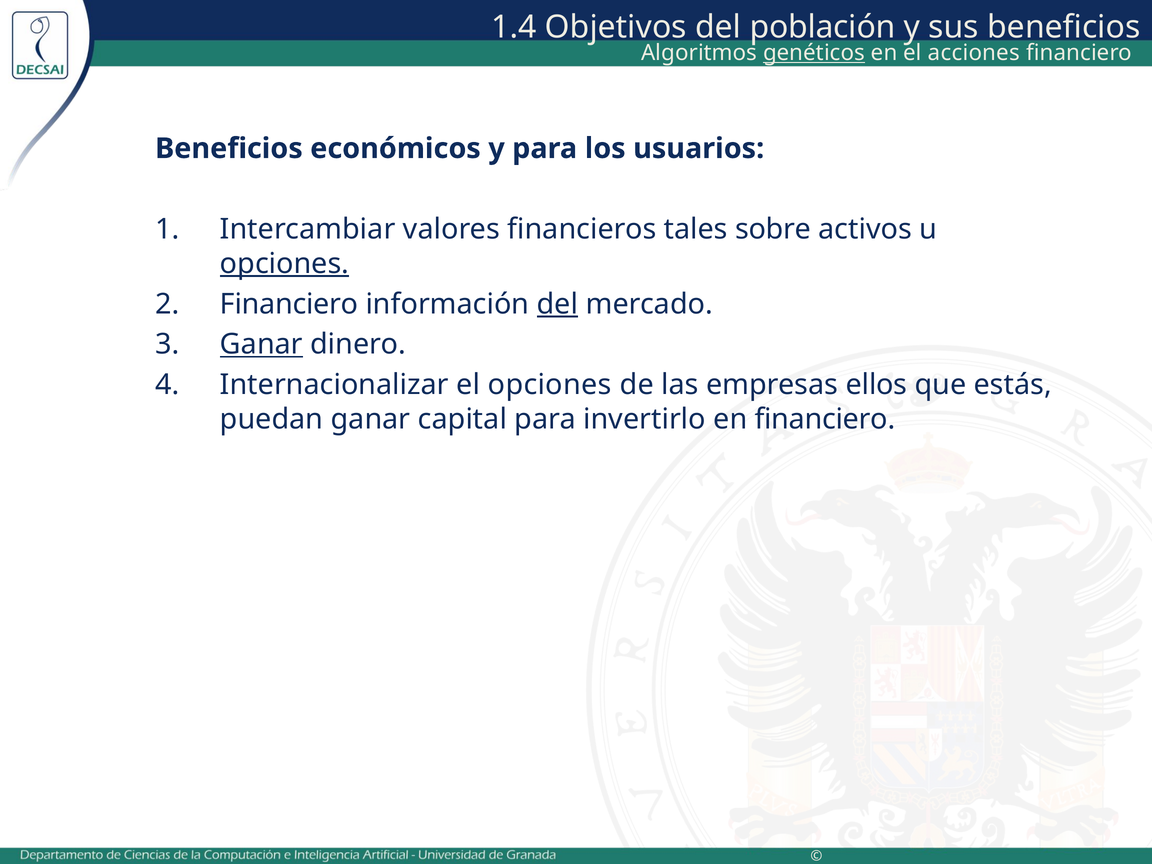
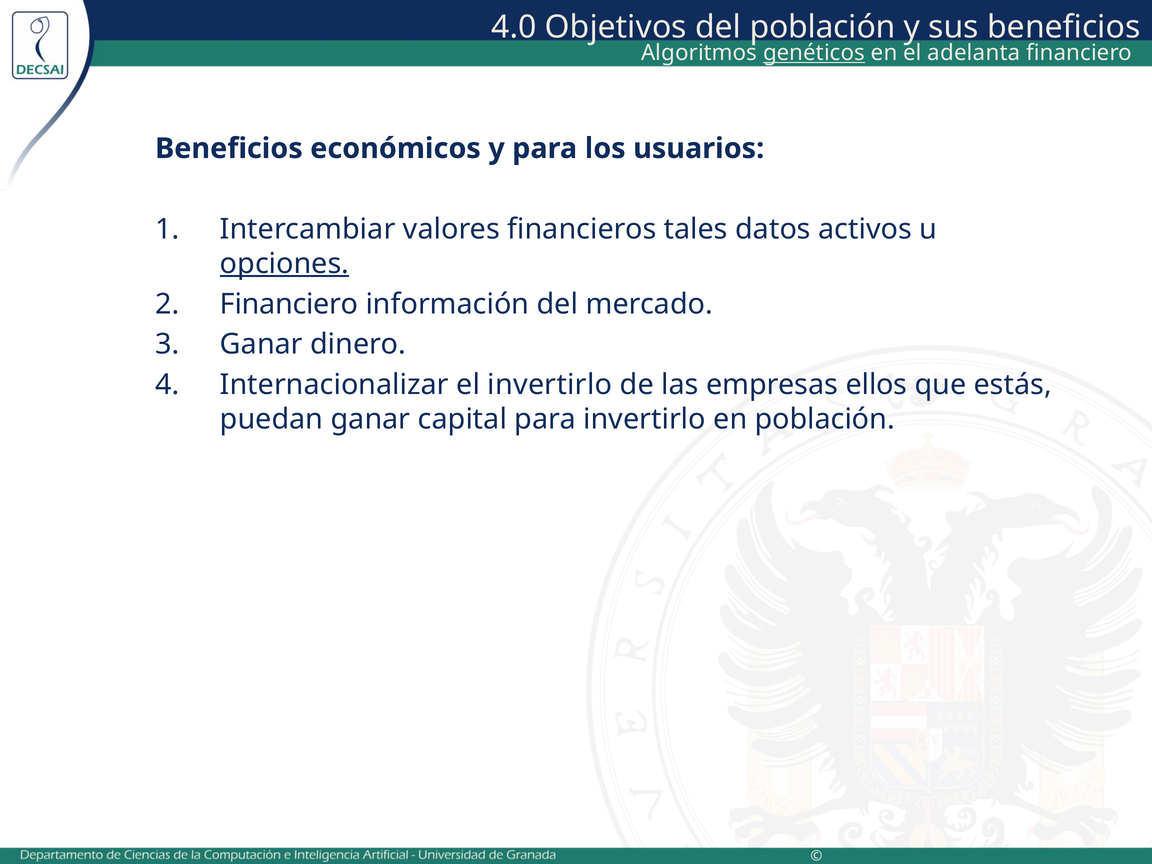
1.4: 1.4 -> 4.0 (514, 27)
acciones: acciones -> adelanta (974, 53)
sobre: sobre -> datos (773, 229)
del underline: present -> none (557, 304)
Ganar underline: present -> none (261, 344)
el opciones: opciones -> invertirlo (550, 385)
en financiero: financiero -> población (825, 419)
